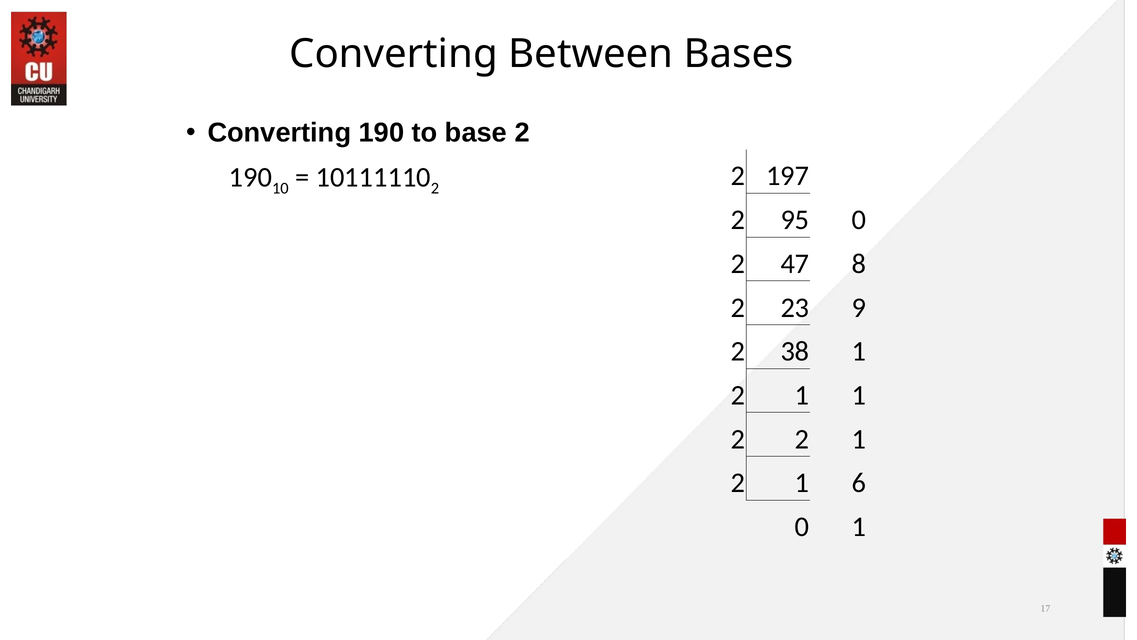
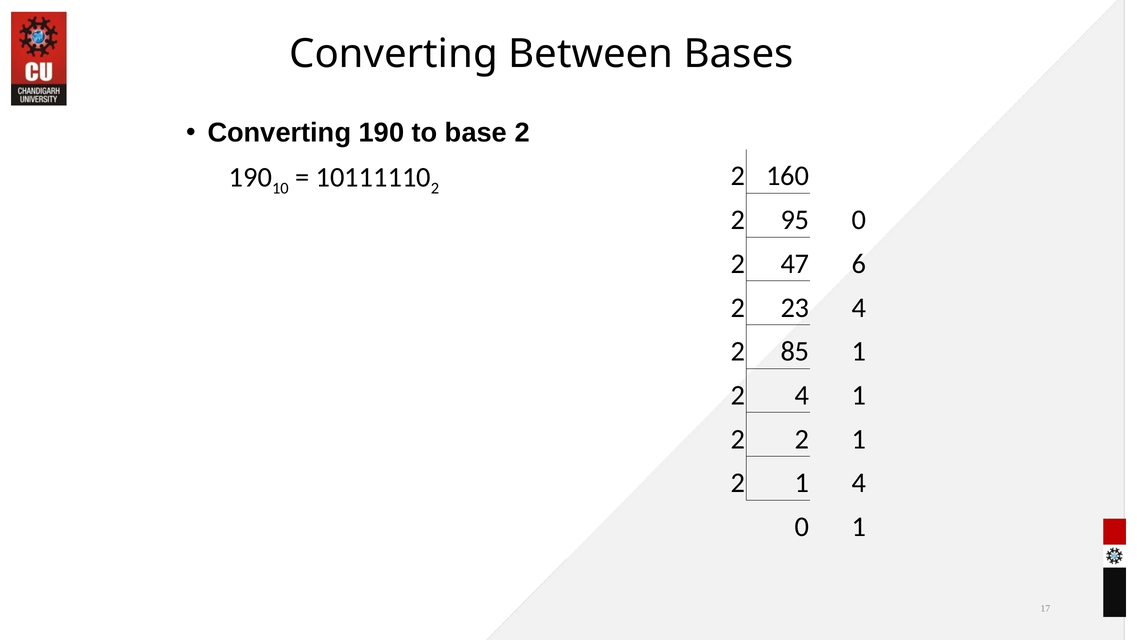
197: 197 -> 160 (788, 176)
8: 8 -> 6 (859, 264)
23 9: 9 -> 4 (859, 307)
38: 38 -> 85 (795, 351)
1: 1 -> 4 (802, 395)
1 6: 6 -> 4 (859, 483)
